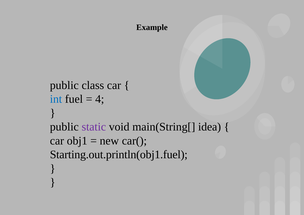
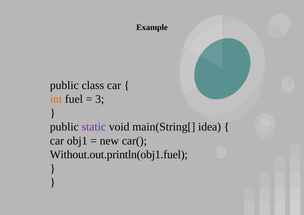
int colour: blue -> orange (56, 99)
4: 4 -> 3 (100, 99)
Starting.out.println(obj1.fuel: Starting.out.println(obj1.fuel -> Without.out.println(obj1.fuel (119, 155)
